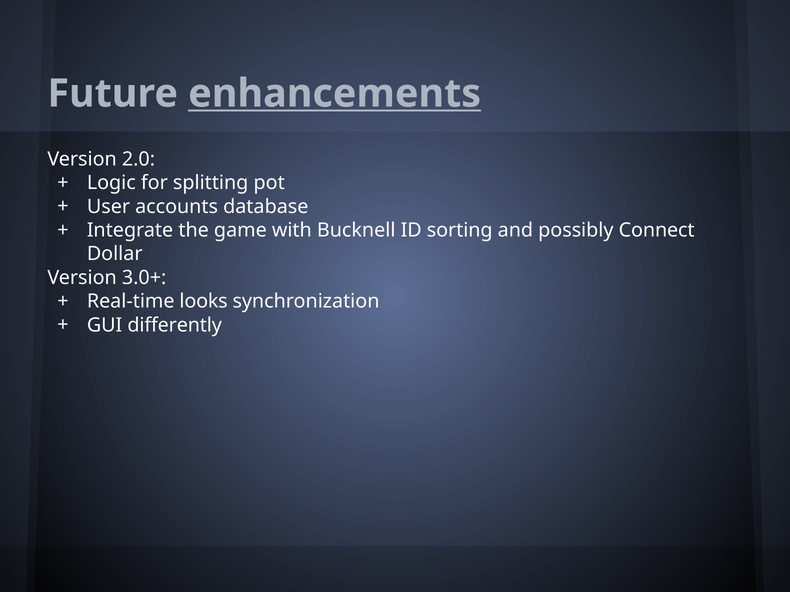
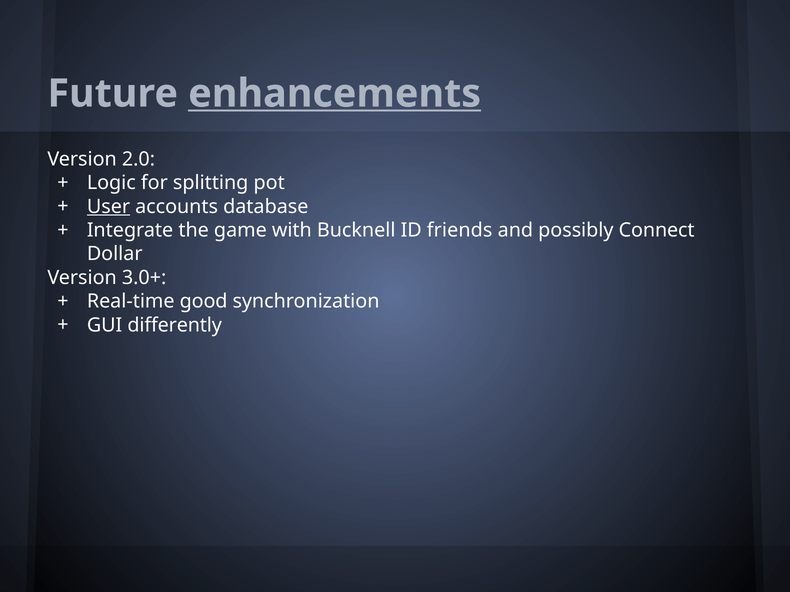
User underline: none -> present (108, 207)
sorting: sorting -> friends (460, 230)
looks: looks -> good (204, 302)
